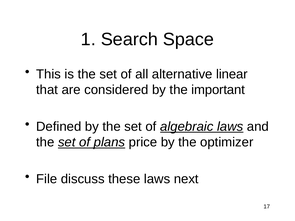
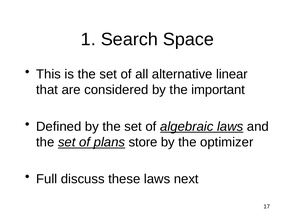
price: price -> store (143, 142)
File: File -> Full (47, 179)
